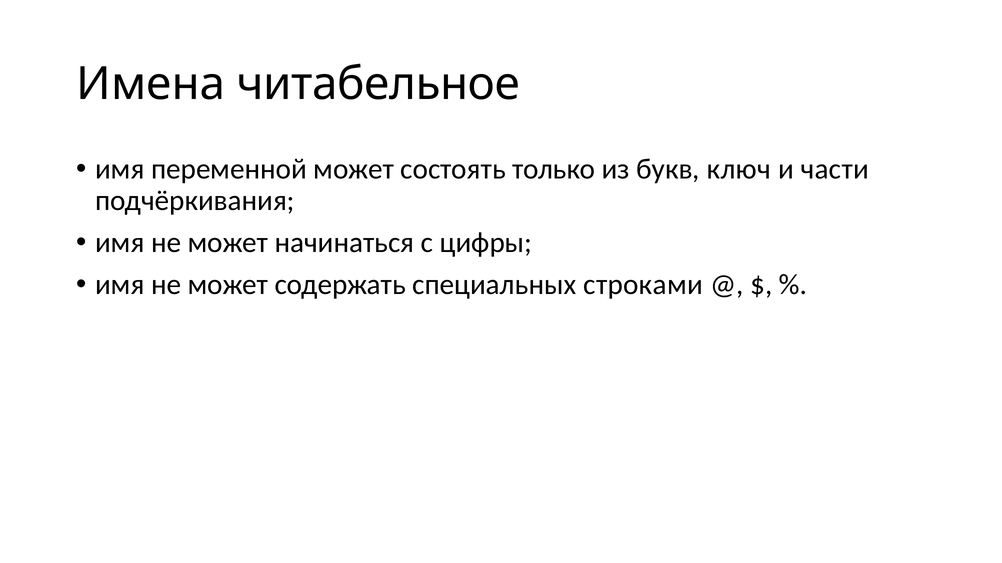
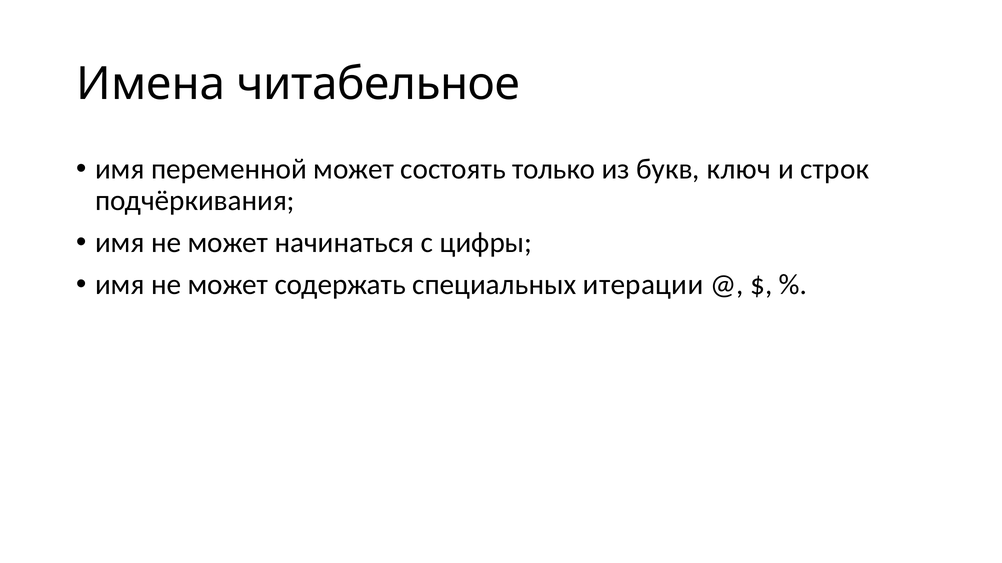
части: части -> строк (835, 169)
строками: строками -> итерации (643, 285)
